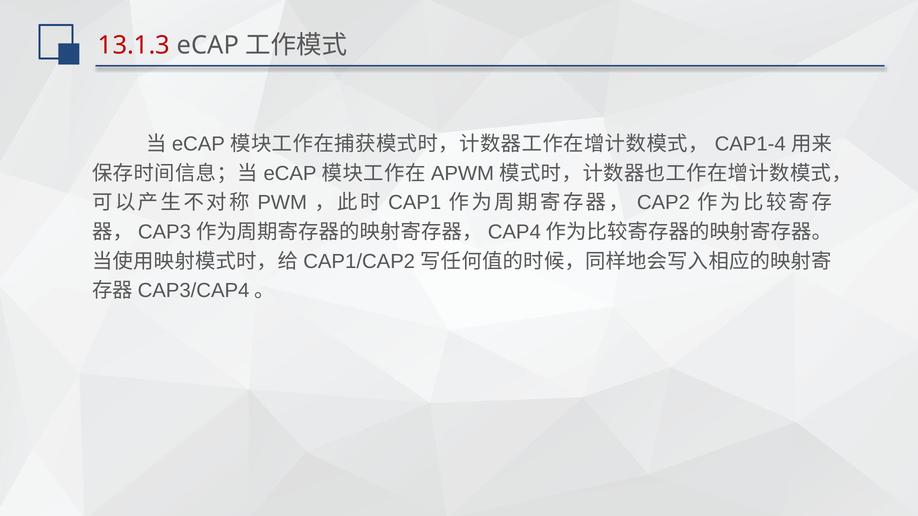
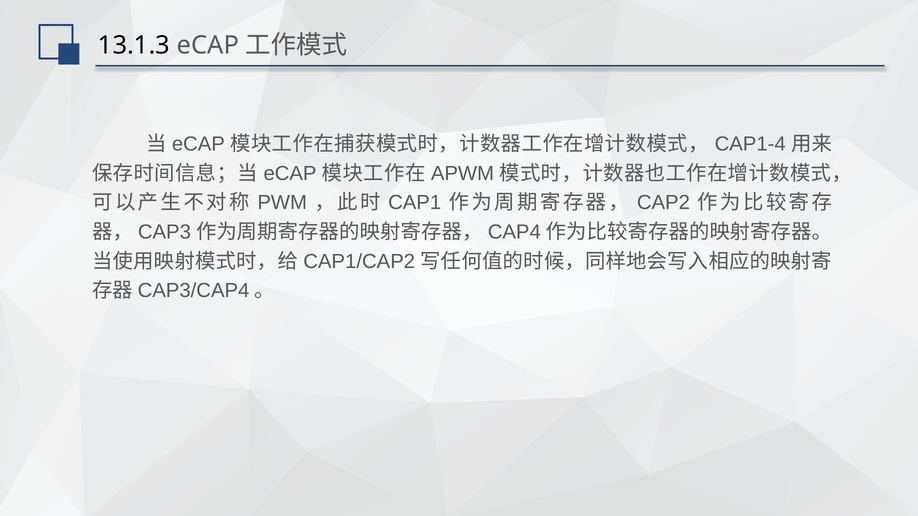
13.1.3 colour: red -> black (134, 45)
